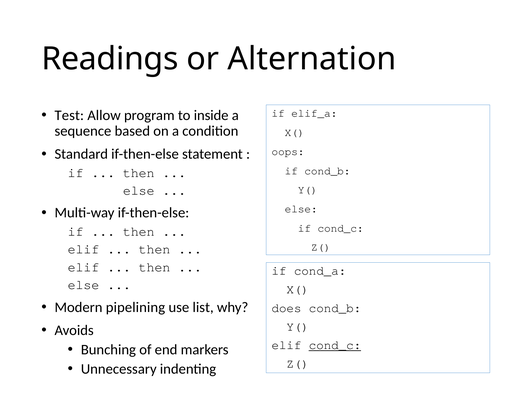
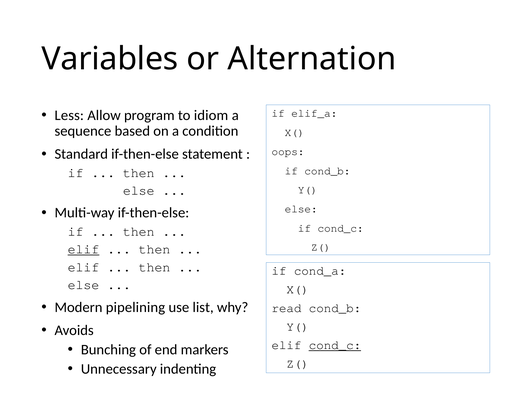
Readings: Readings -> Variables (110, 59)
Test: Test -> Less (69, 115)
inside: inside -> idiom (211, 115)
elif underline: none -> present (83, 250)
does: does -> read (286, 308)
